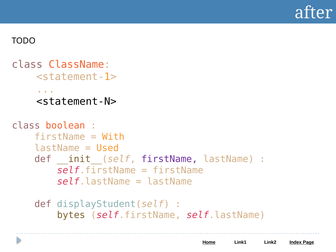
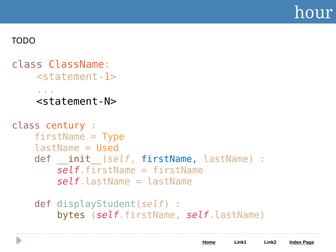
after: after -> hour (314, 13)
boolean: boolean -> century (65, 126)
With: With -> Type (113, 137)
firstName colour: purple -> blue (169, 159)
